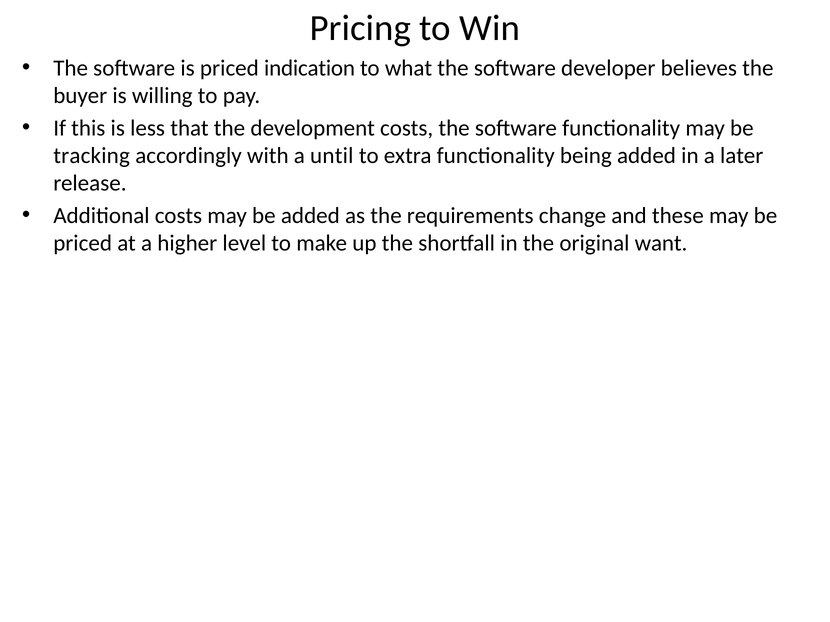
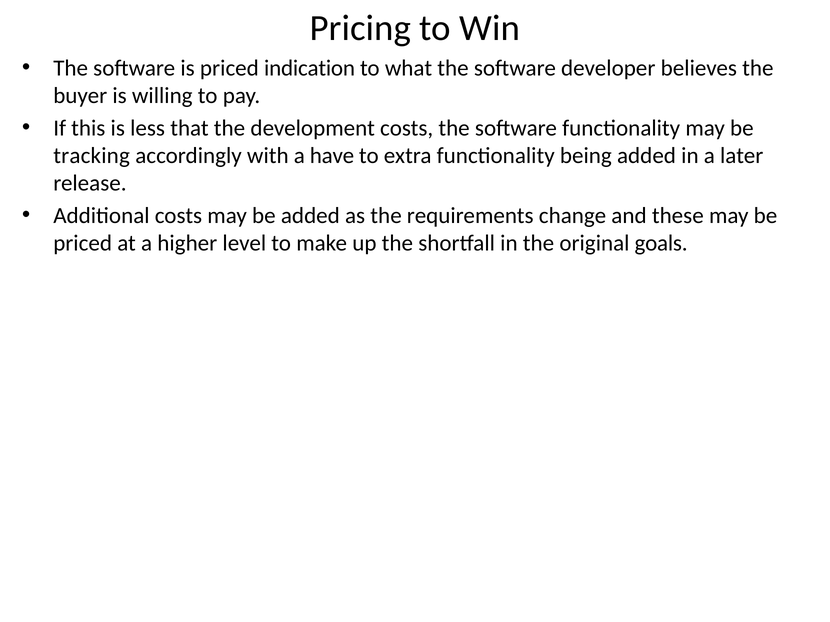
until: until -> have (332, 156)
want: want -> goals (661, 243)
